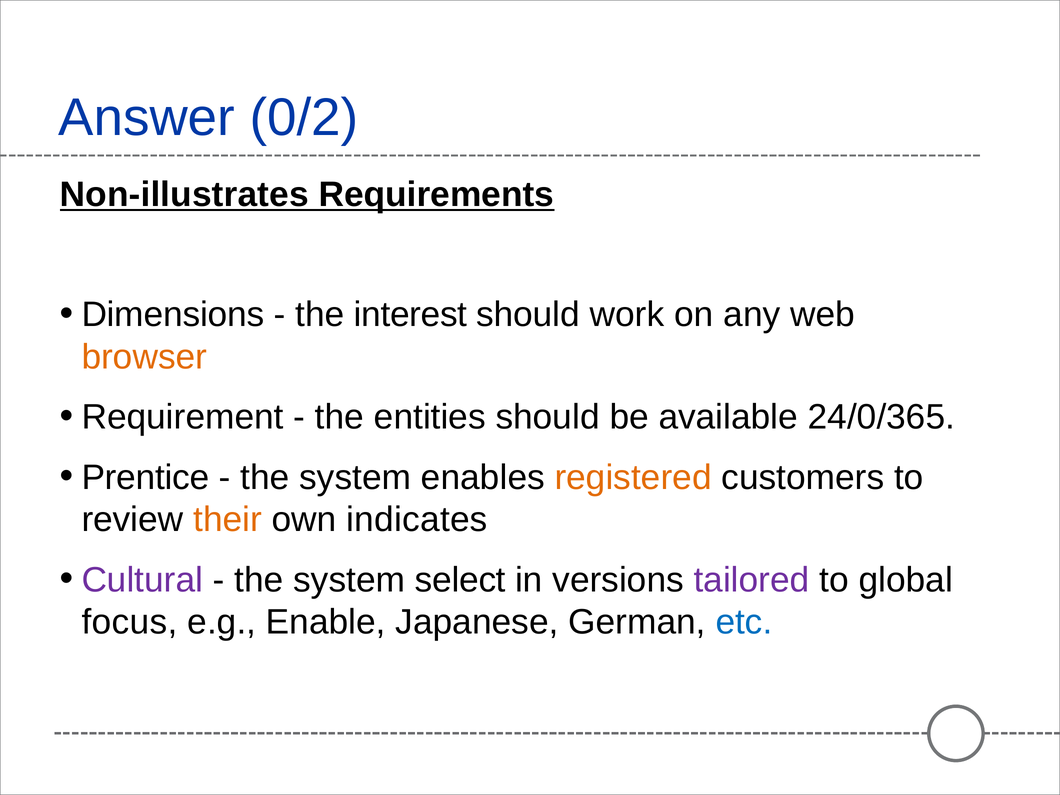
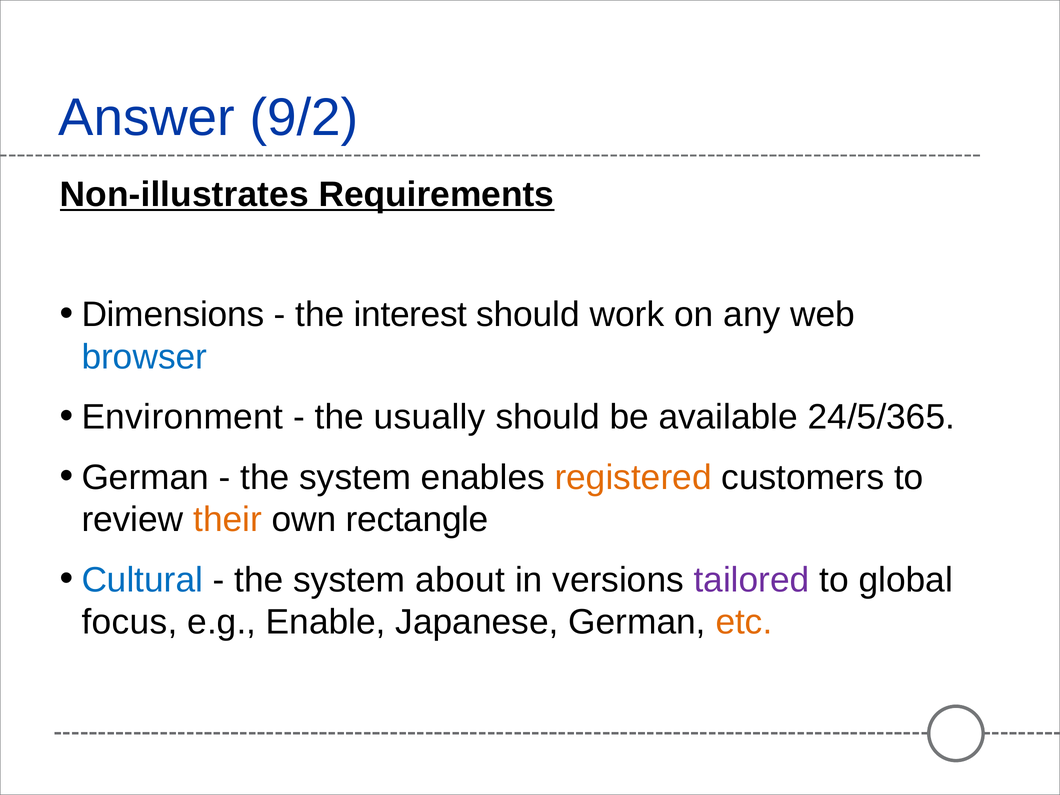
0/2: 0/2 -> 9/2 (304, 118)
browser colour: orange -> blue (144, 357)
Requirement: Requirement -> Environment (182, 417)
entities: entities -> usually (430, 417)
24/0/365: 24/0/365 -> 24/5/365 (881, 417)
Prentice: Prentice -> German (145, 477)
indicates: indicates -> rectangle (417, 520)
Cultural colour: purple -> blue (142, 580)
select: select -> about (460, 580)
etc colour: blue -> orange (744, 622)
